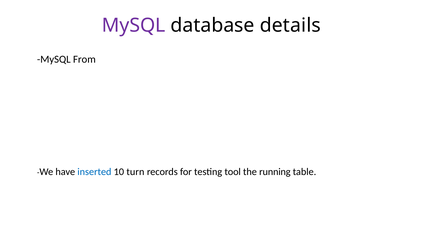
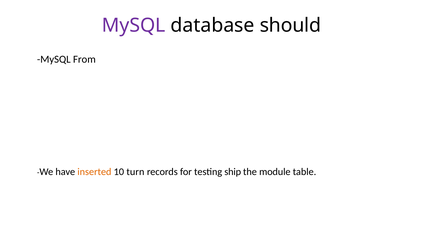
details: details -> should (290, 26)
inserted colour: blue -> orange (94, 172)
tool: tool -> ship (233, 172)
running: running -> module (275, 172)
